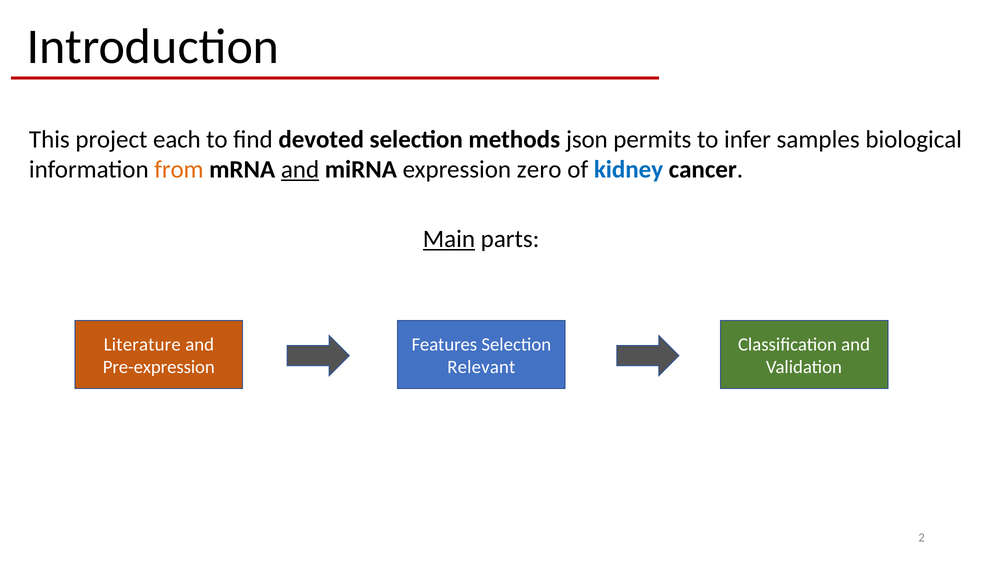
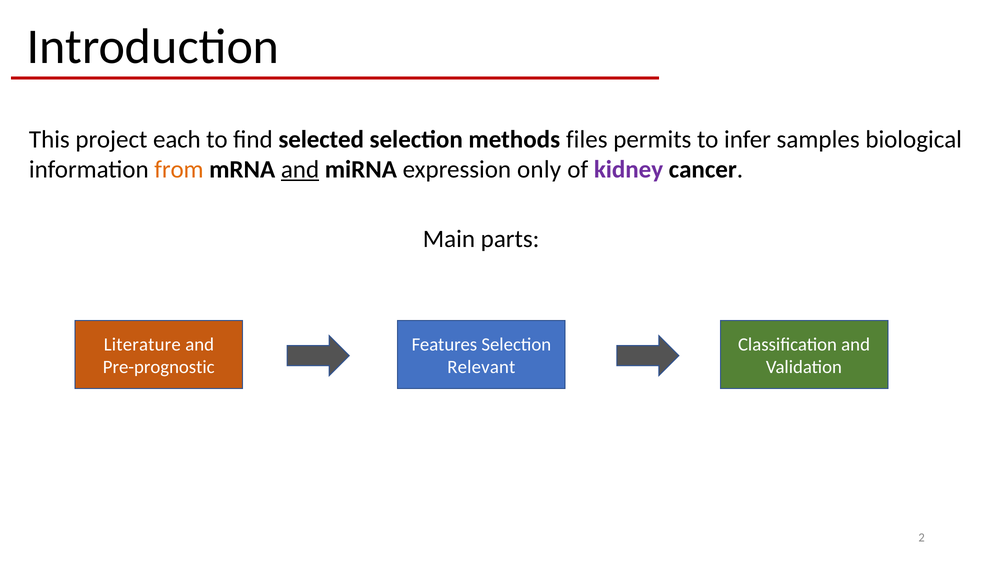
devoted: devoted -> selected (321, 140)
json: json -> files (587, 140)
zero: zero -> only (539, 170)
kidney colour: blue -> purple (629, 170)
Main underline: present -> none (449, 239)
Pre-expression: Pre-expression -> Pre-prognostic (159, 367)
